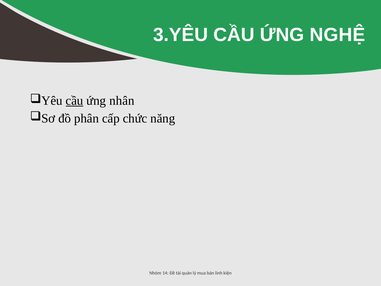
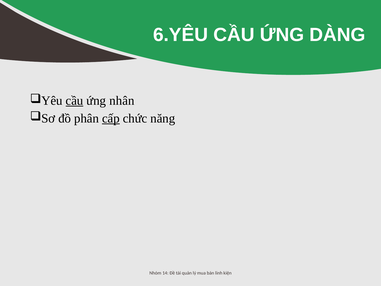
3.YÊU: 3.YÊU -> 6.YÊU (181, 35)
NGHỆ: NGHỆ -> DÀNG (338, 35)
cấp underline: none -> present (111, 118)
